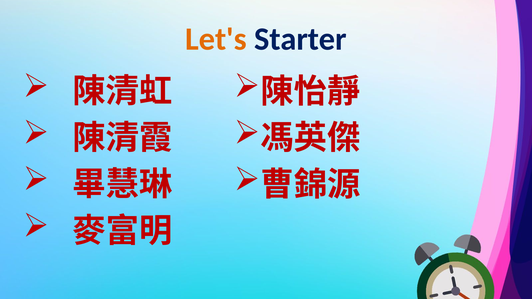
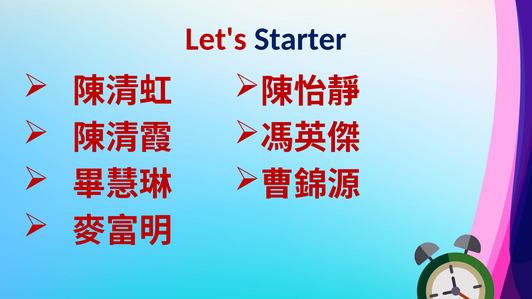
Let's colour: orange -> red (216, 39)
